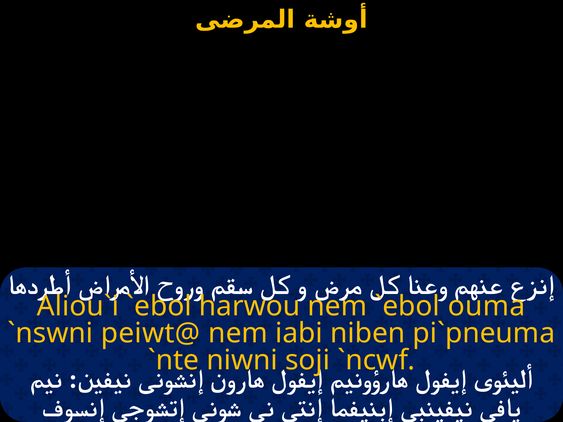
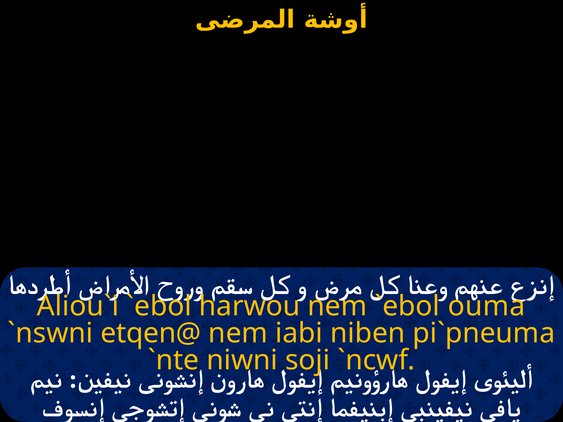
peiwt@: peiwt@ -> etqen@ (151, 333)
